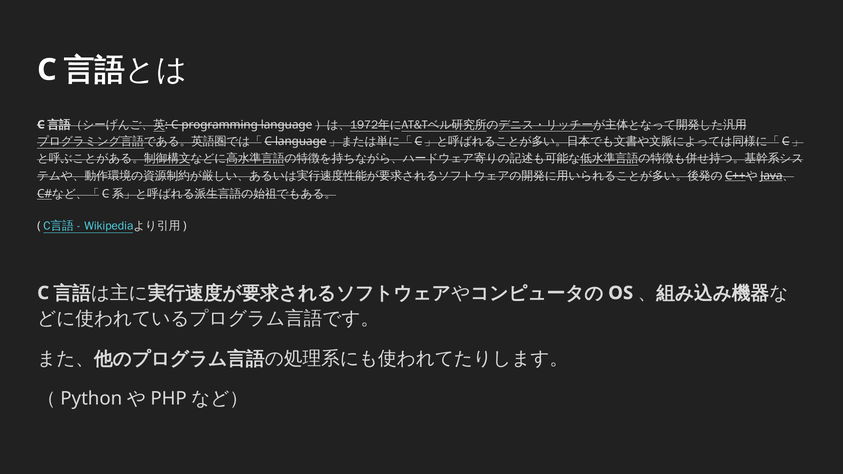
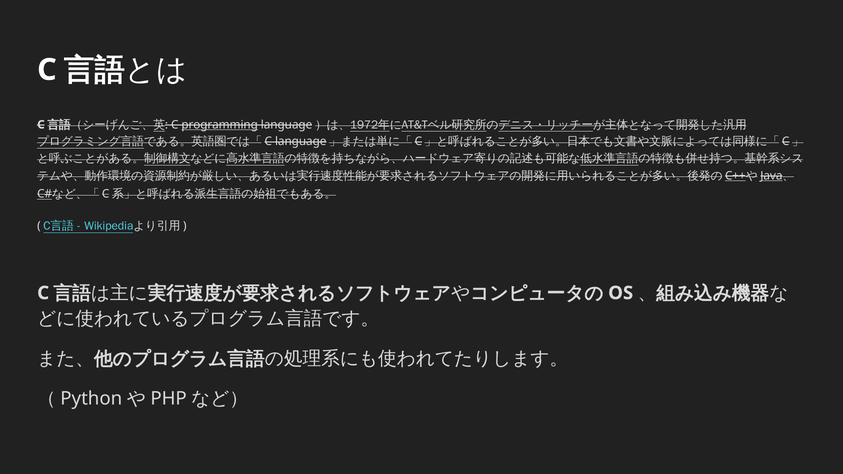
programming underline: none -> present (220, 125)
